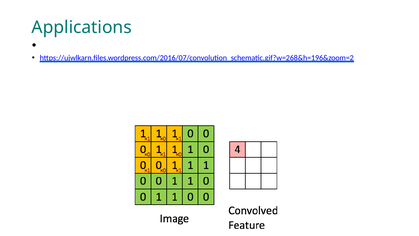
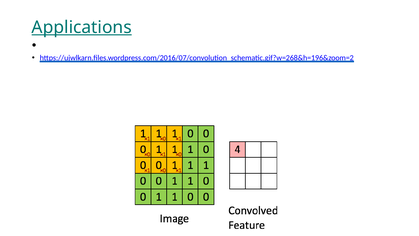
Applications underline: none -> present (82, 27)
